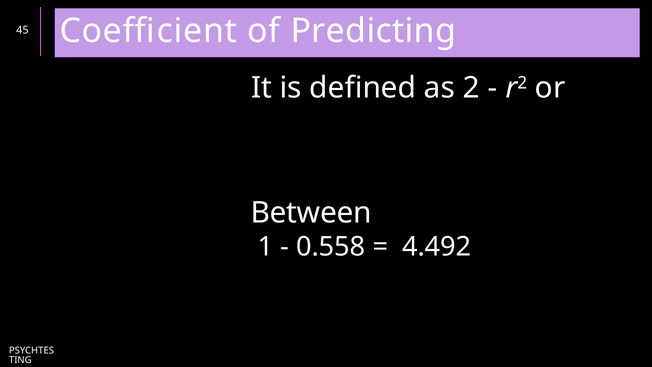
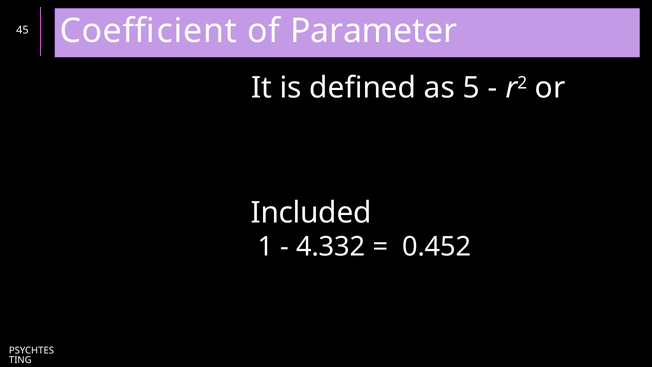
Predicting: Predicting -> Parameter (374, 31)
2: 2 -> 5 (471, 88)
Between: Between -> Included (311, 213)
0.558: 0.558 -> 4.332 (331, 247)
4.492: 4.492 -> 0.452 (437, 247)
